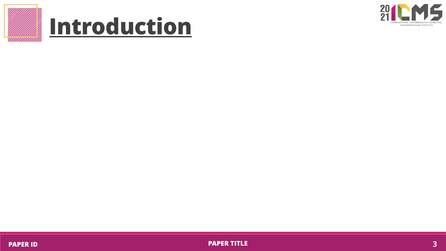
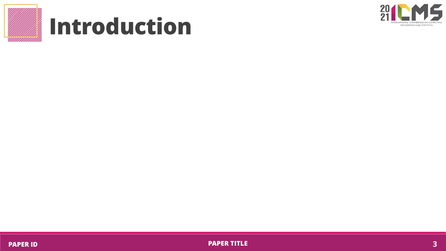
Introduction underline: present -> none (121, 27)
